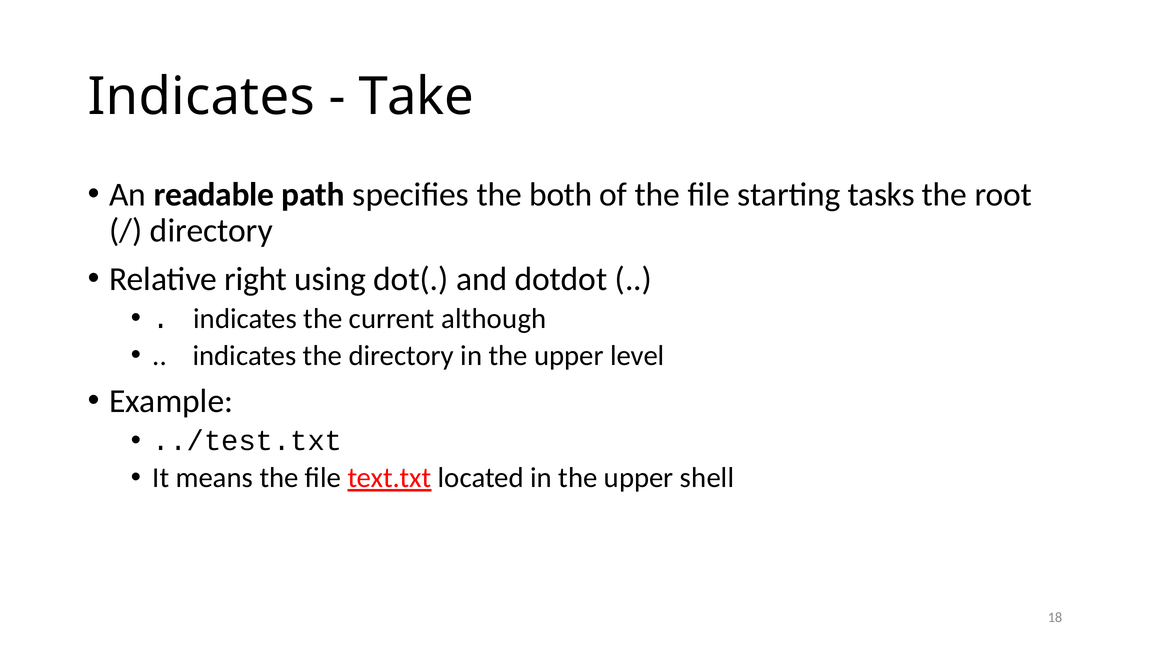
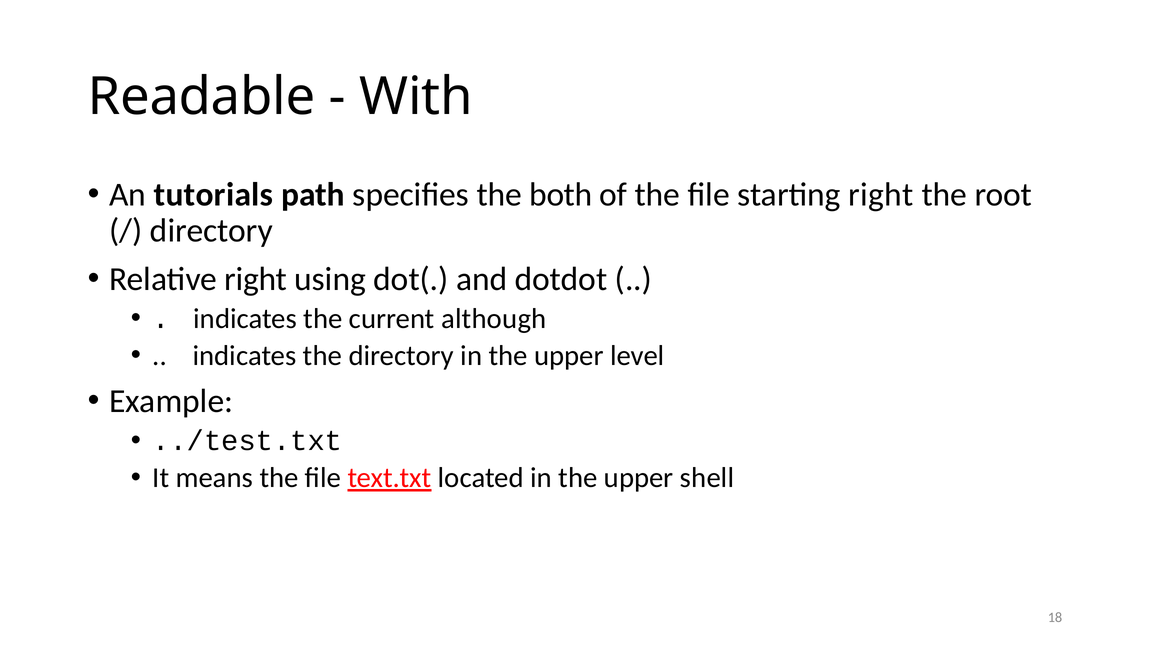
Indicates: Indicates -> Readable (202, 97)
Take: Take -> With (416, 97)
readable: readable -> tutorials (213, 194)
starting tasks: tasks -> right (881, 194)
